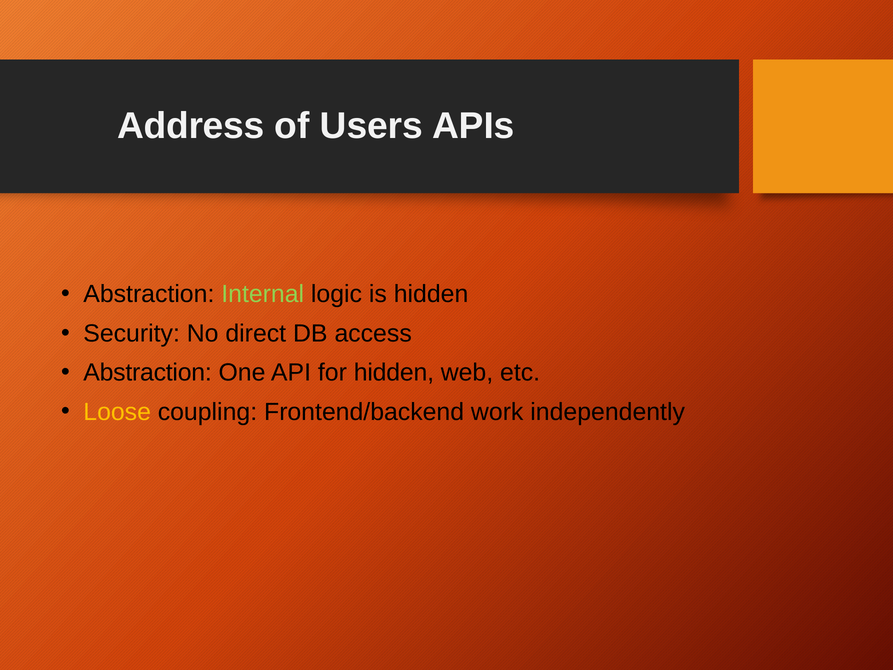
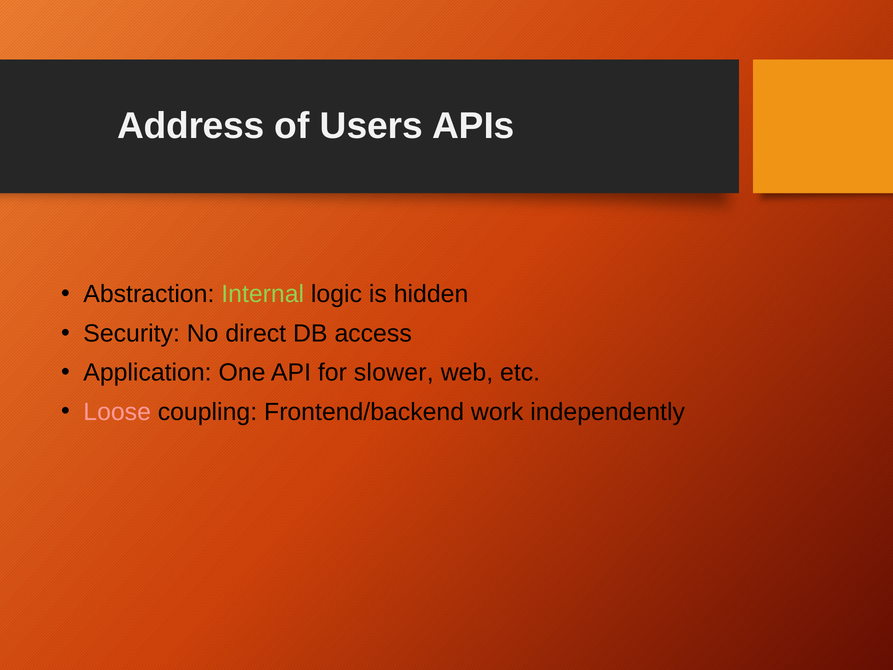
Abstraction: Abstraction -> Application (147, 372)
for hidden: hidden -> slower (394, 372)
Loose colour: yellow -> pink (117, 412)
